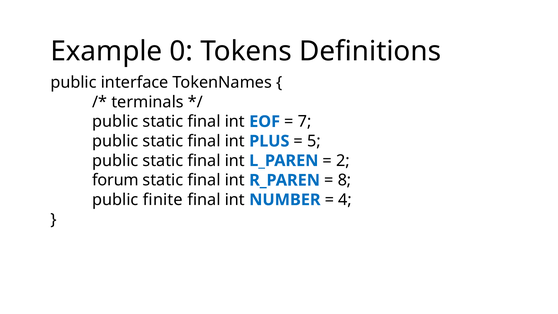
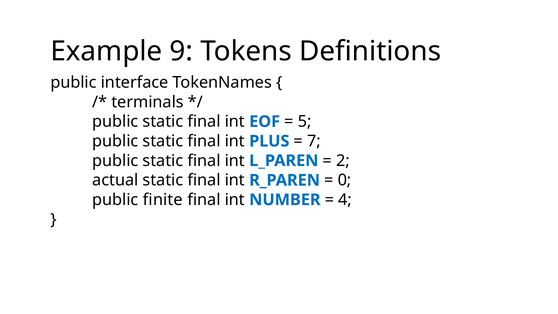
0: 0 -> 9 (181, 51)
7: 7 -> 5 (305, 122)
5: 5 -> 7 (314, 141)
forum: forum -> actual (115, 180)
8: 8 -> 0 (345, 180)
